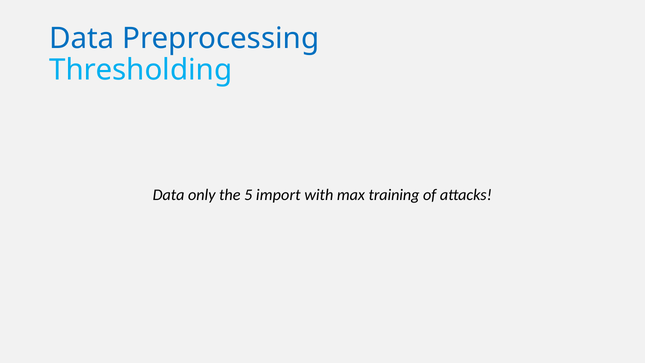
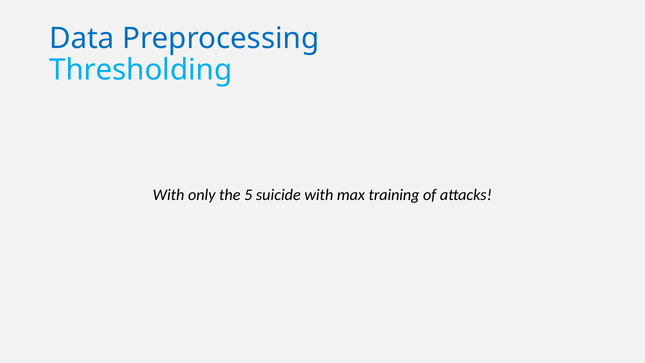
Data: Data -> With (169, 195)
import: import -> suicide (278, 195)
